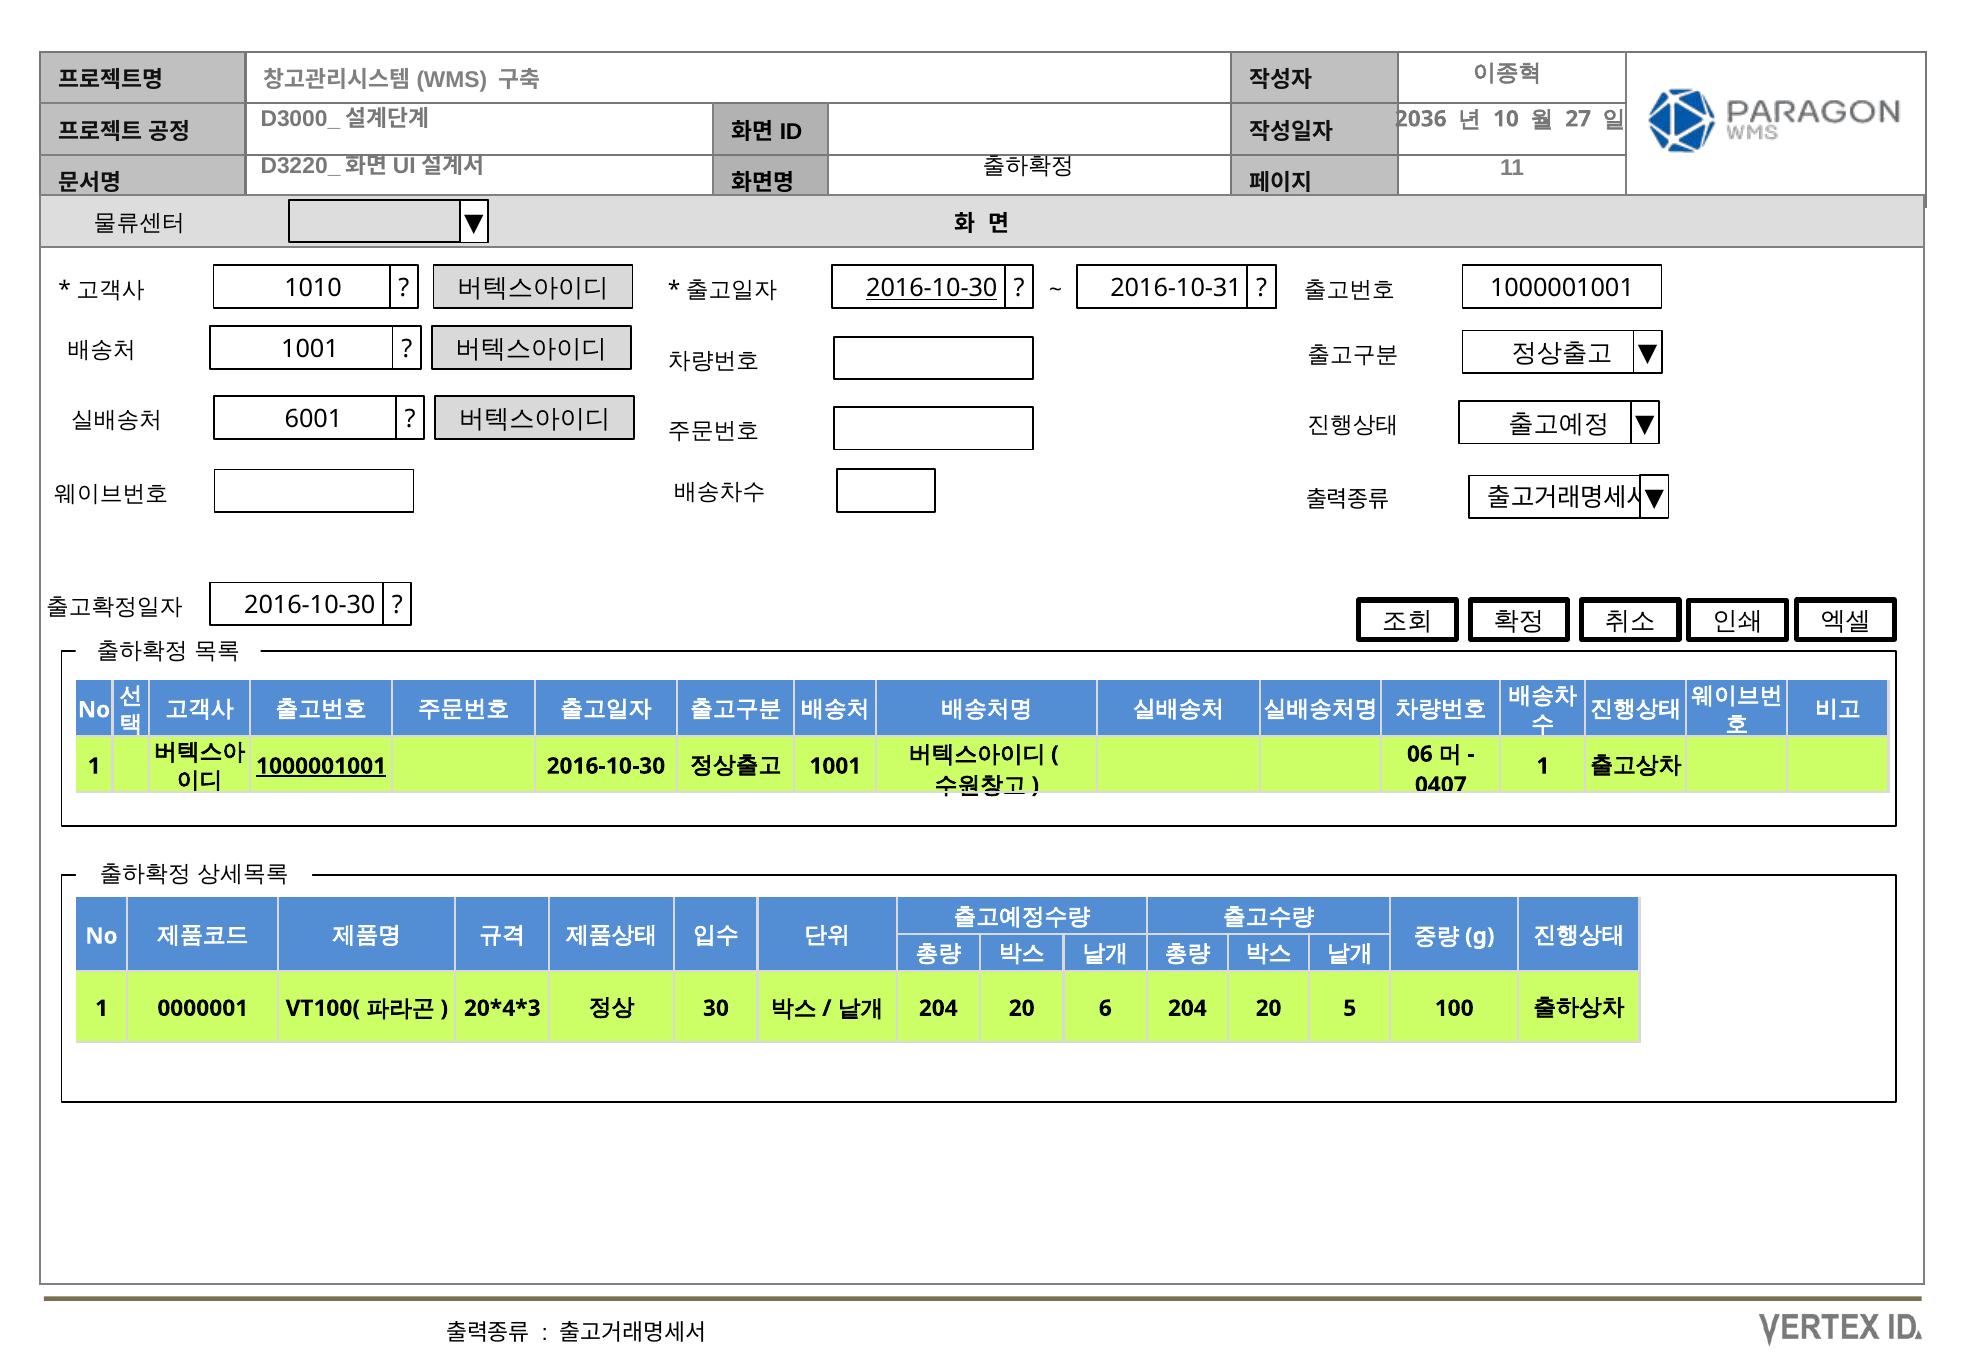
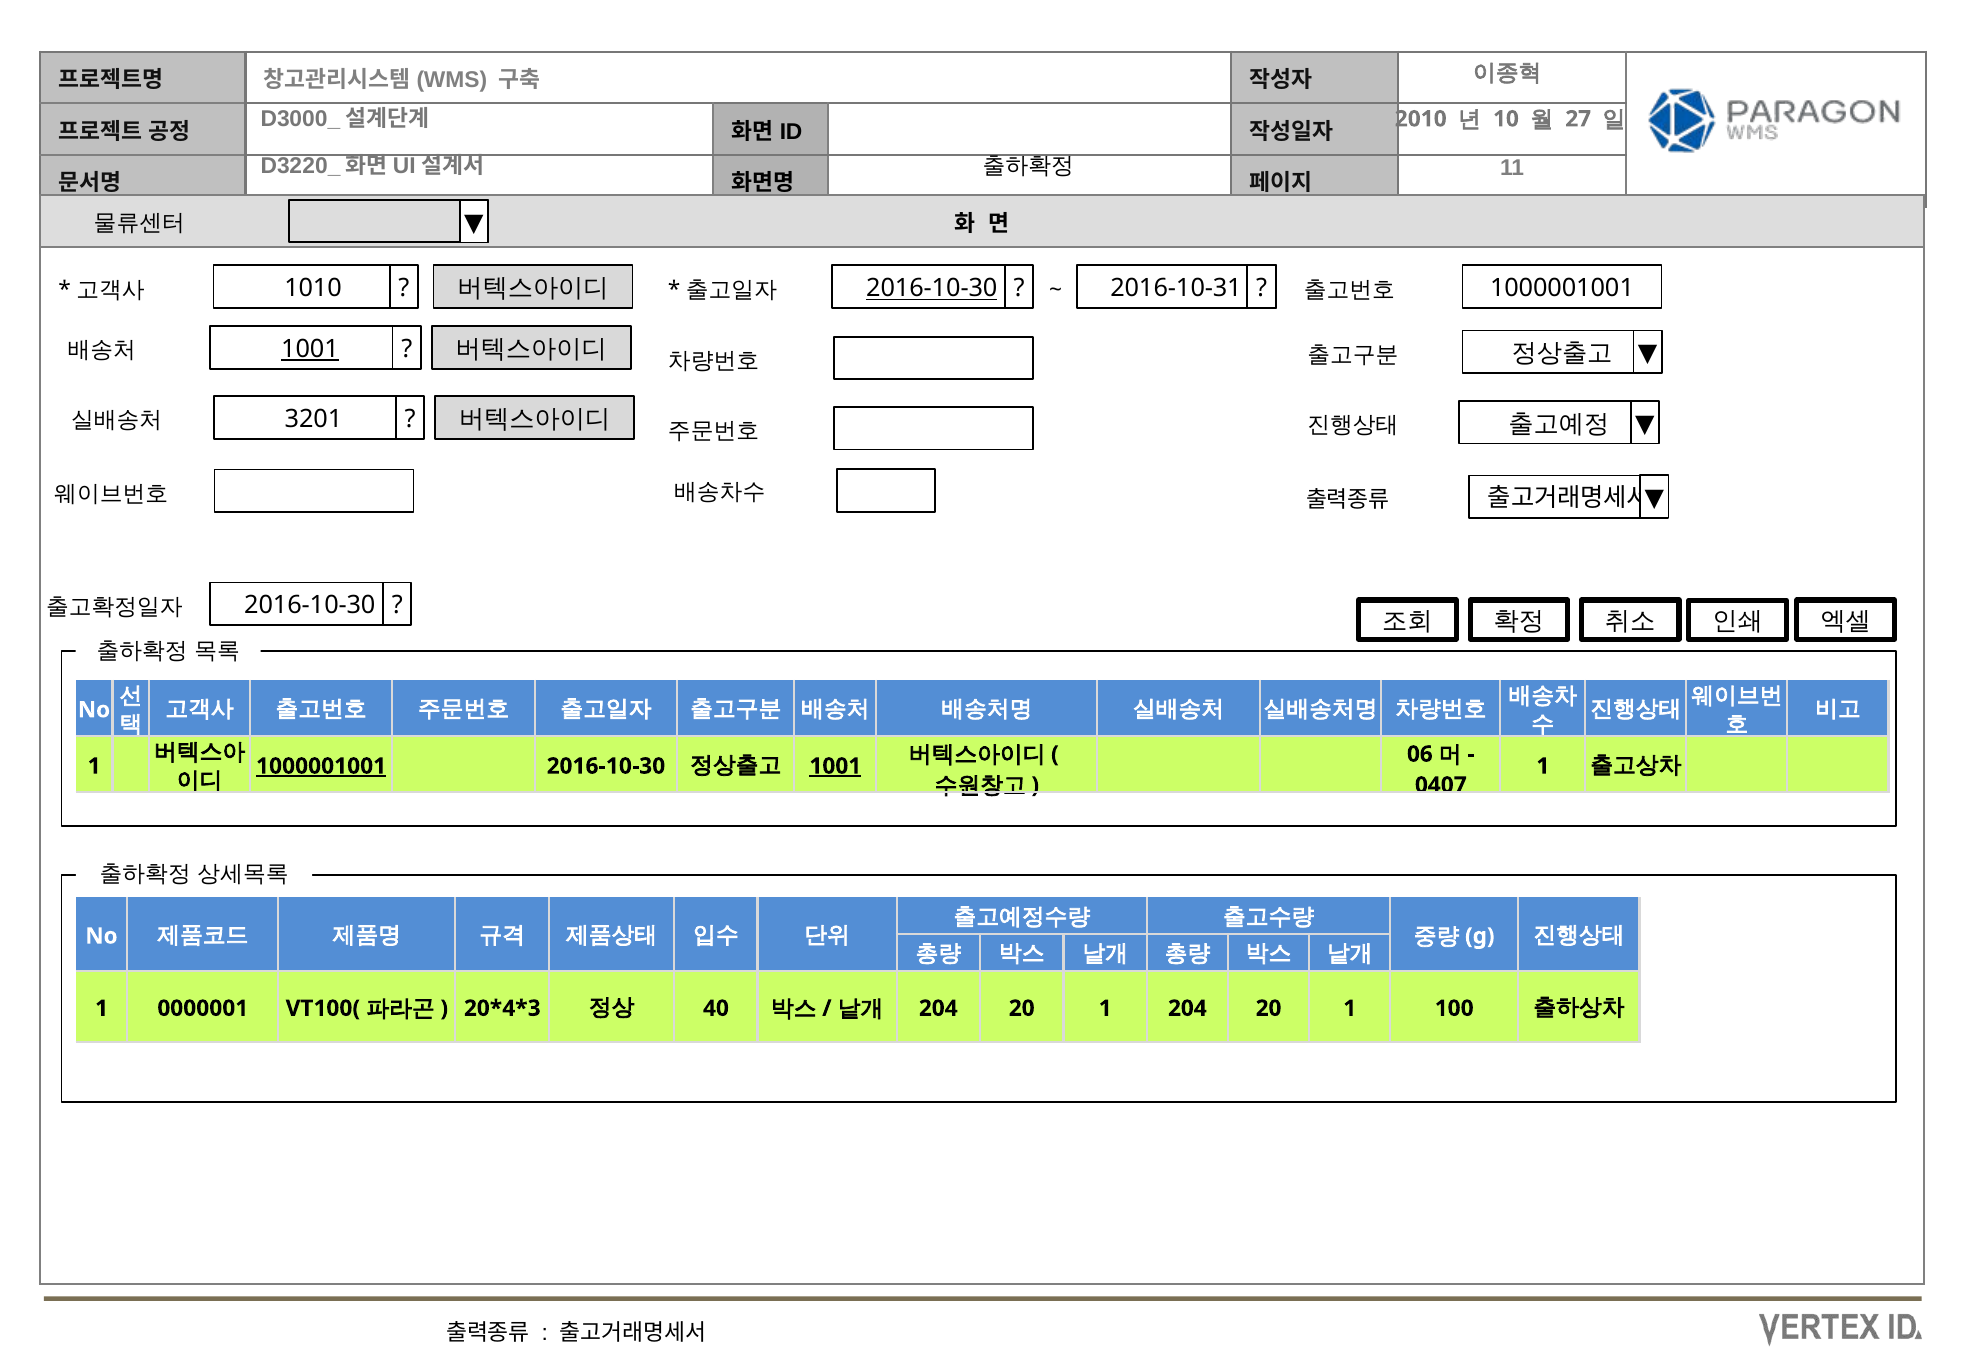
2036: 2036 -> 2010 (1421, 119)
1001 underline: none -> present (310, 349)
6001: 6001 -> 3201 (313, 419)
1001 underline: none -> present (835, 766)
30: 30 -> 40 (716, 1008)
6: 6 -> 1 (1105, 1008)
5: 5 -> 1 (1350, 1008)
